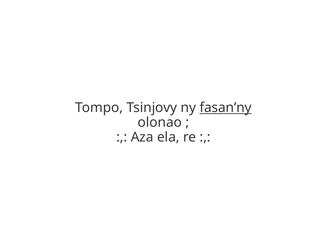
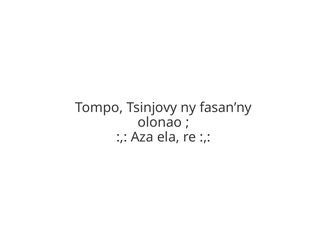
fasan’ny underline: present -> none (226, 108)
